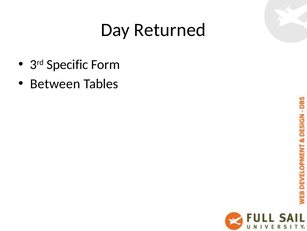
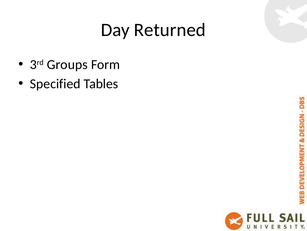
Specific: Specific -> Groups (67, 64)
Between: Between -> Specified (55, 84)
